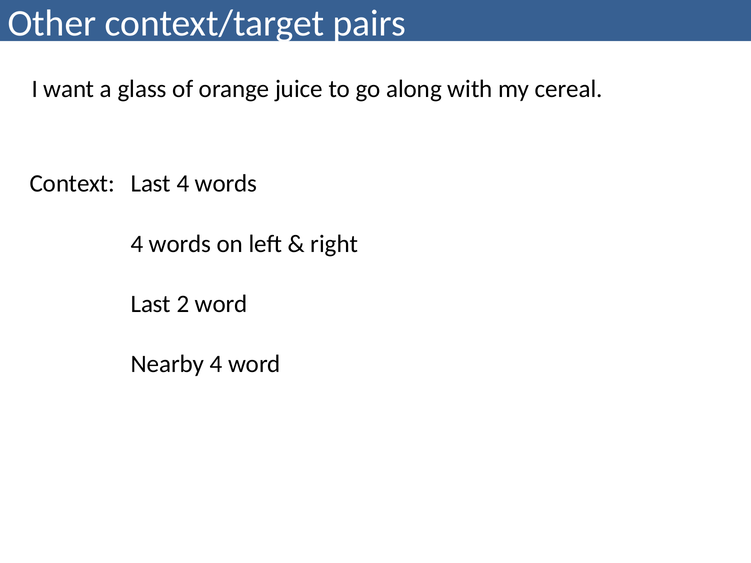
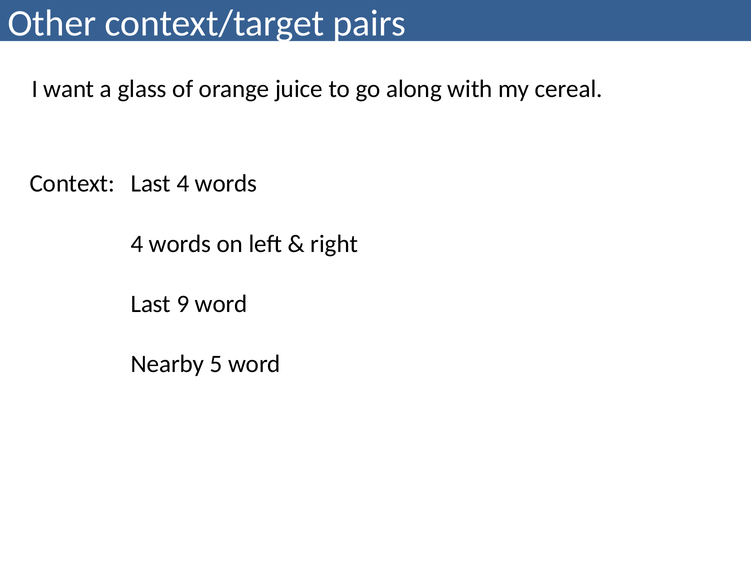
2: 2 -> 9 (183, 304)
Nearby 4: 4 -> 5 (216, 364)
